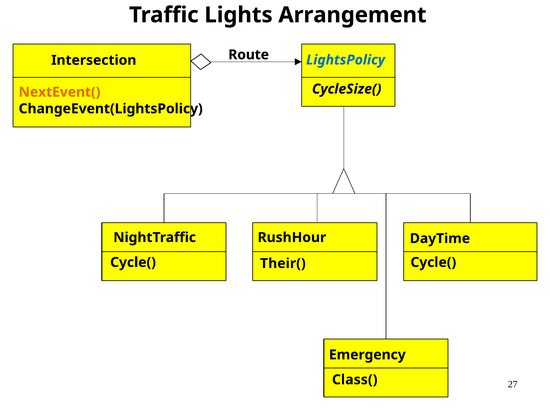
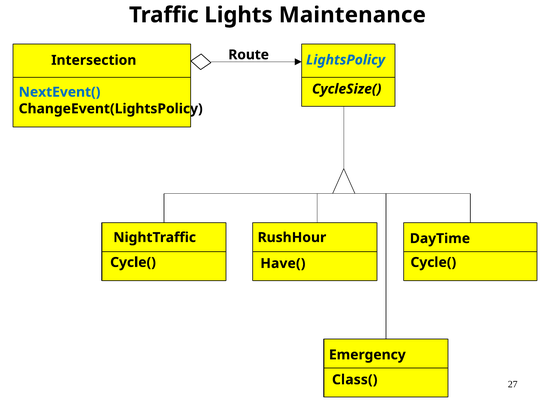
Arrangement: Arrangement -> Maintenance (352, 15)
NextEvent( colour: orange -> blue (60, 92)
Their(: Their( -> Have( (283, 264)
